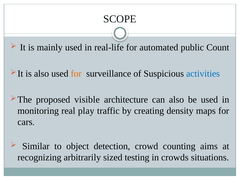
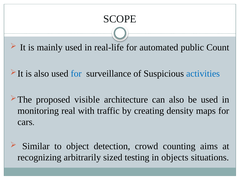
for colour: orange -> blue (76, 74)
play: play -> with (86, 111)
crowds: crowds -> objects (175, 157)
